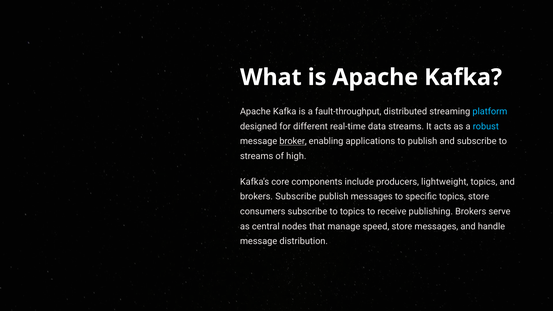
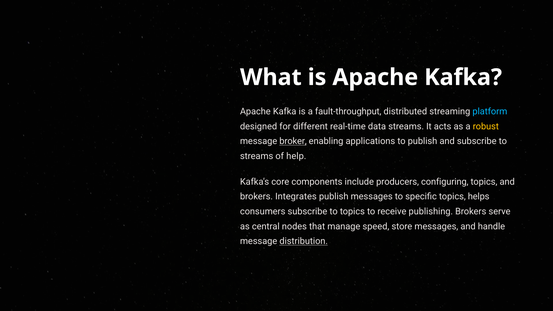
robust colour: light blue -> yellow (486, 126)
high: high -> help (296, 156)
lightweight: lightweight -> configuring (445, 182)
brokers Subscribe: Subscribe -> Integrates (296, 197)
topics store: store -> helps (479, 197)
distribution underline: none -> present (304, 241)
